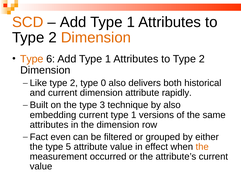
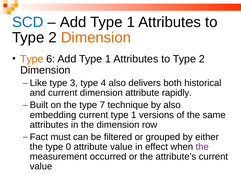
SCD colour: orange -> blue (28, 22)
Like type 2: 2 -> 3 (74, 83)
0: 0 -> 4 (103, 83)
3: 3 -> 7 (102, 105)
even: even -> must (61, 137)
5: 5 -> 0 (68, 147)
the colour: orange -> purple (202, 147)
